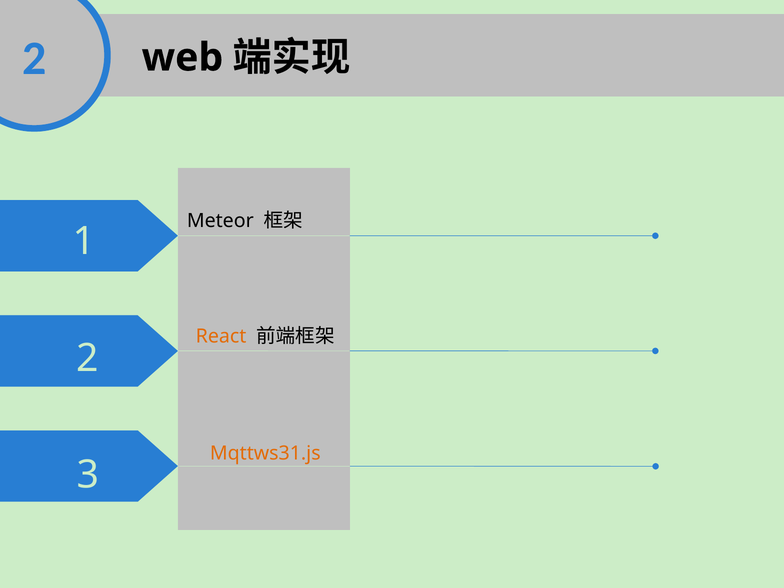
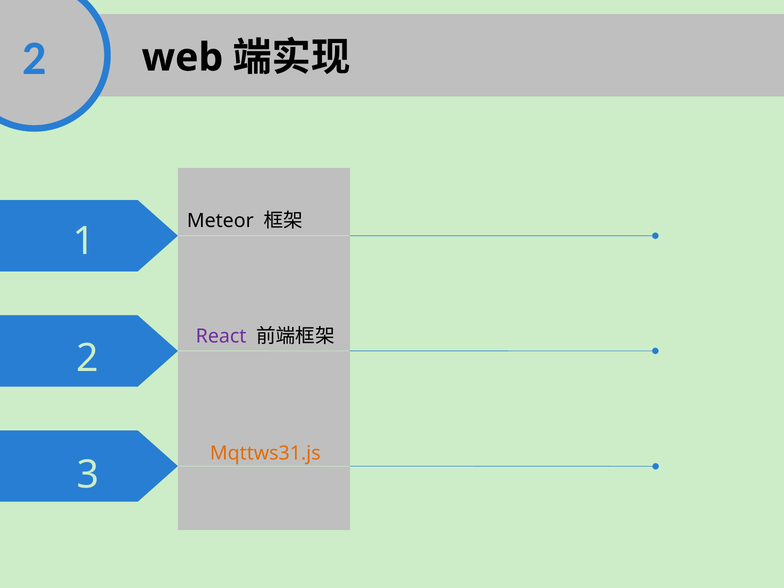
React colour: orange -> purple (221, 336)
